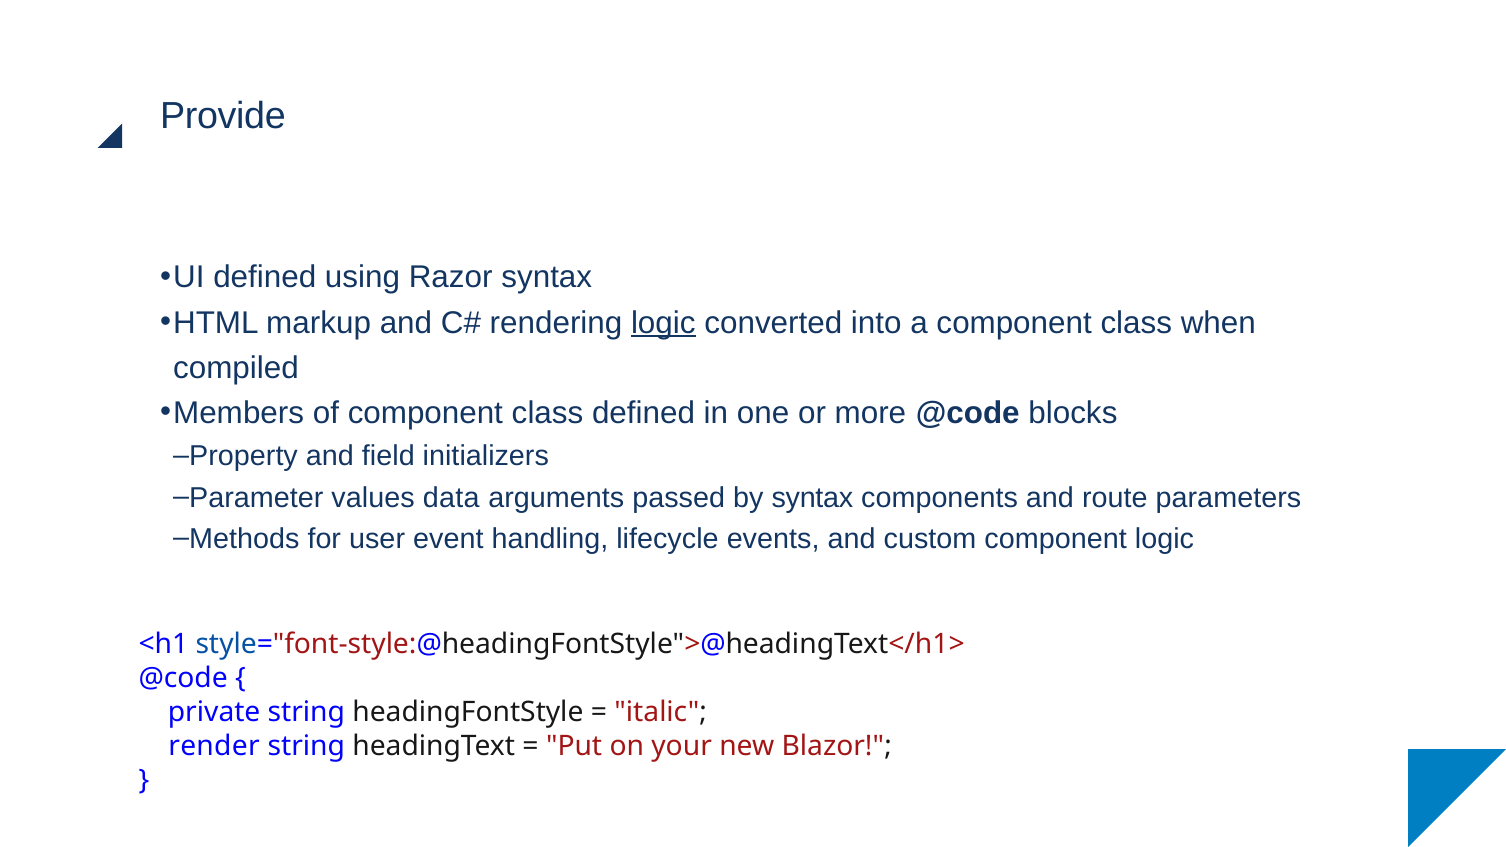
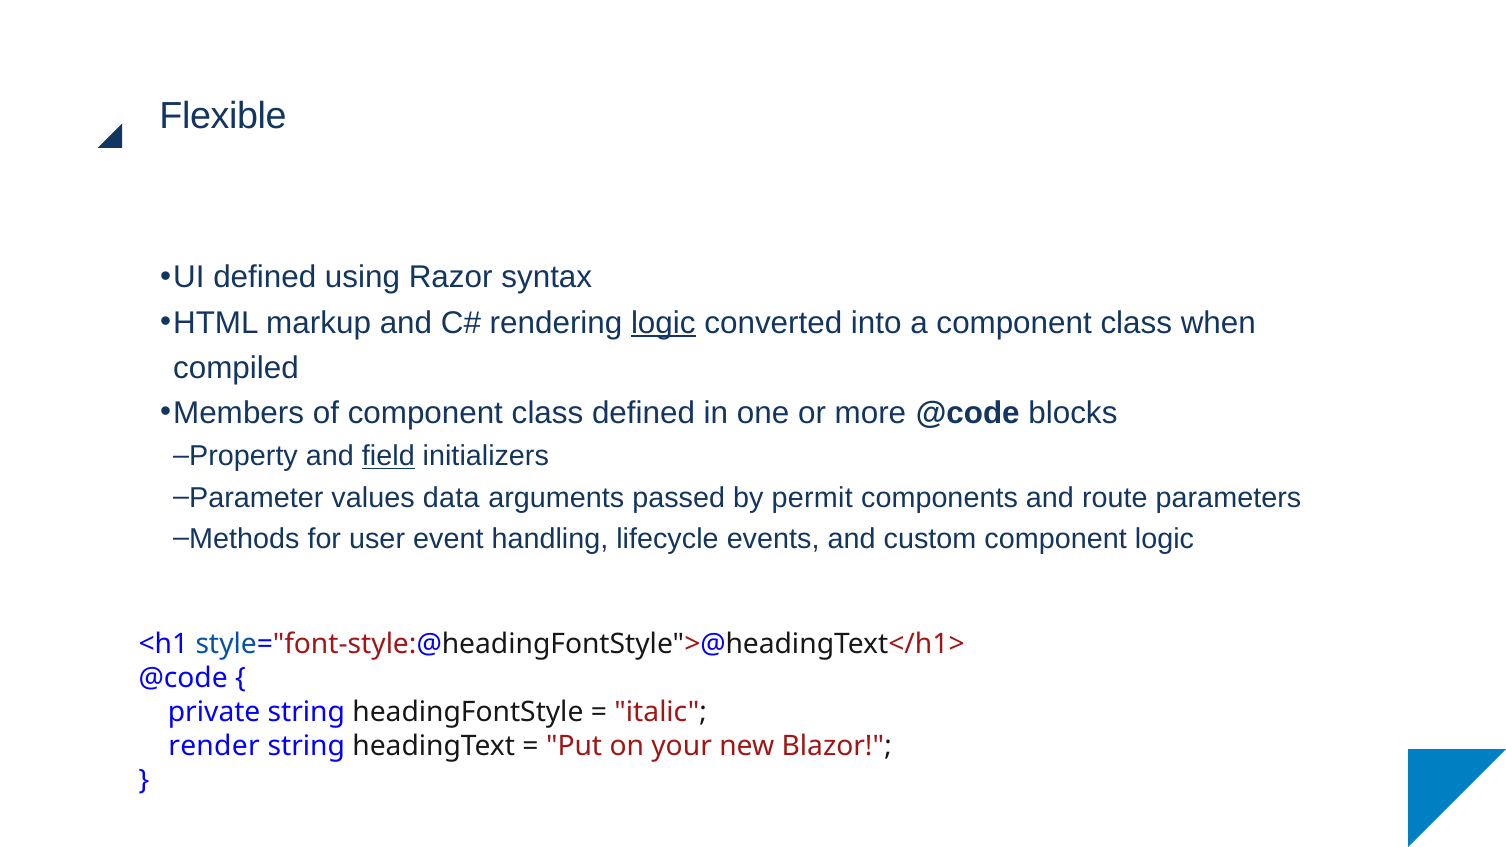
Provide: Provide -> Flexible (223, 116)
field underline: none -> present (388, 456)
by syntax: syntax -> permit (812, 498)
